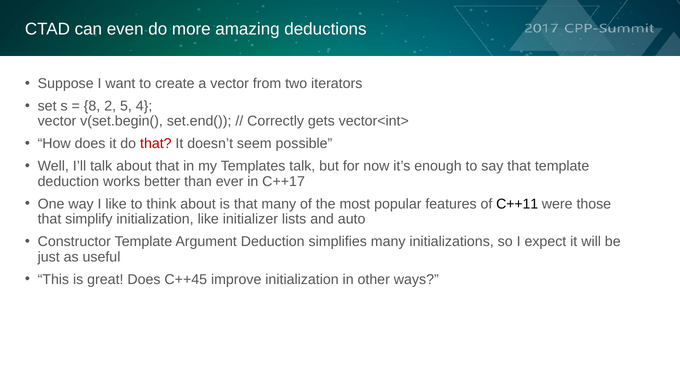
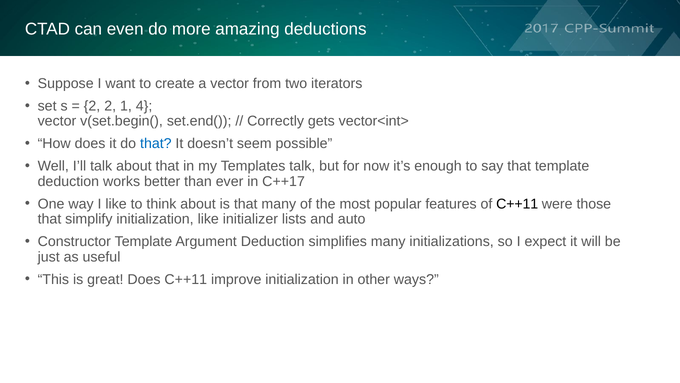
8: 8 -> 2 (92, 106)
5: 5 -> 1 (126, 106)
that colour: red -> blue (156, 144)
Does C++45: C++45 -> C++11 (186, 279)
